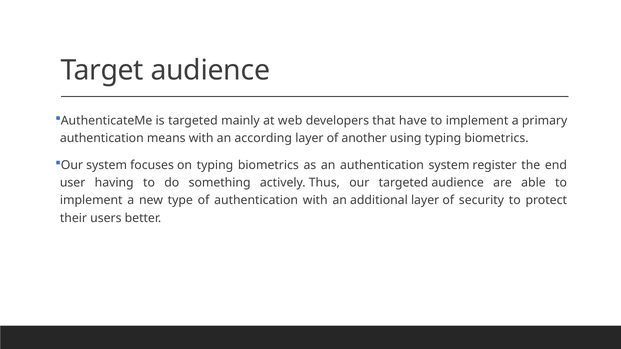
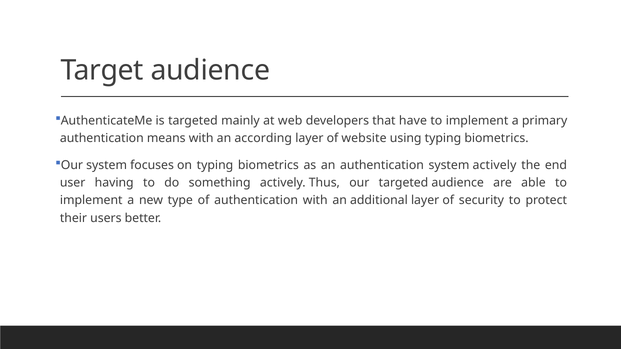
another: another -> website (364, 139)
system register: register -> actively (495, 165)
